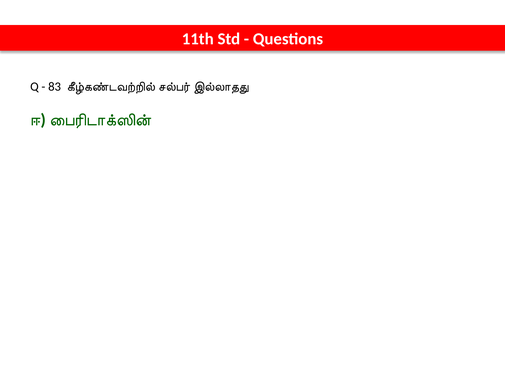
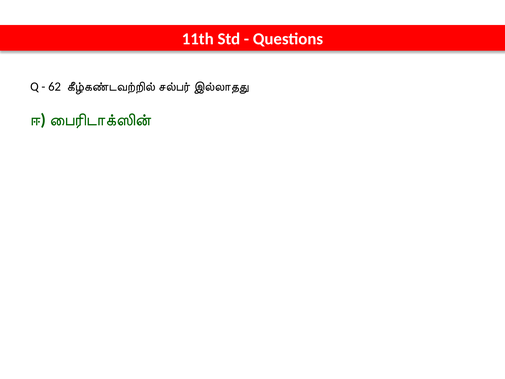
83: 83 -> 62 (55, 87)
